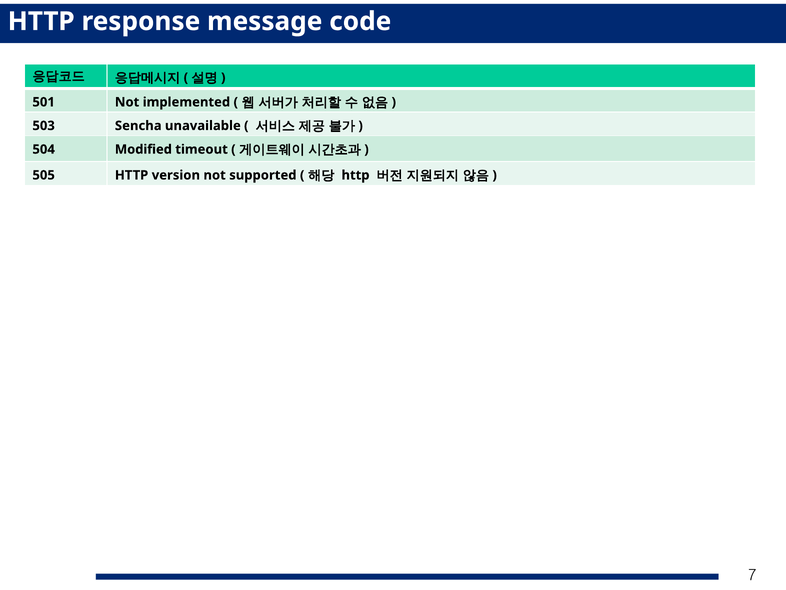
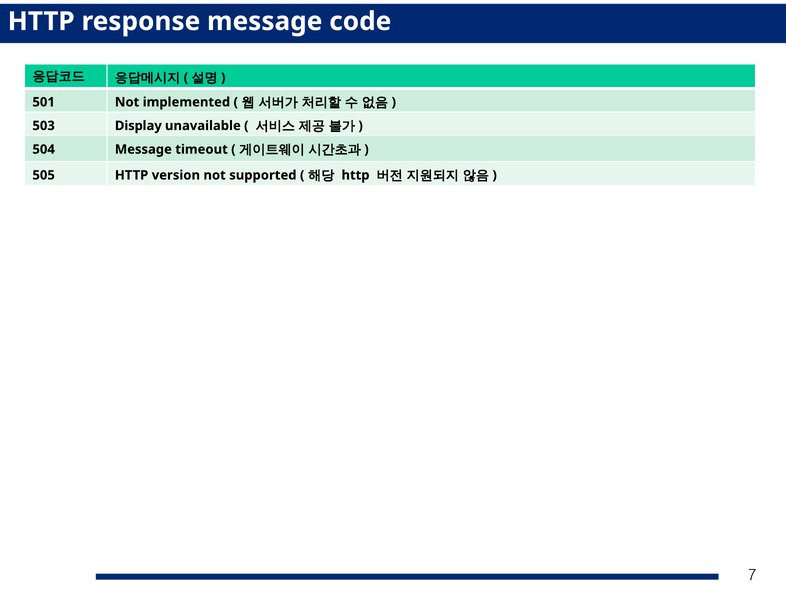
Sencha: Sencha -> Display (138, 126)
504 Modified: Modified -> Message (143, 149)
